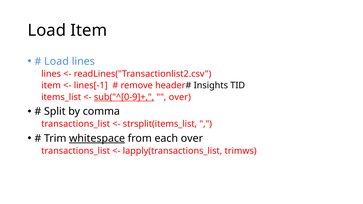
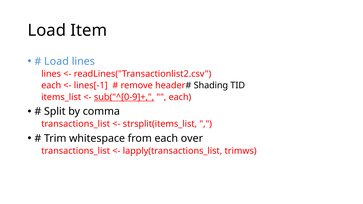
item: item -> each (51, 86)
Insights: Insights -> Shading (211, 86)
over: over -> each (180, 97)
whitespace underline: present -> none (97, 138)
